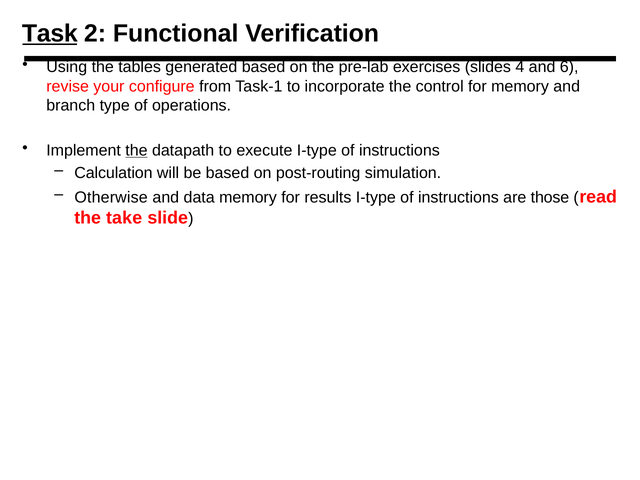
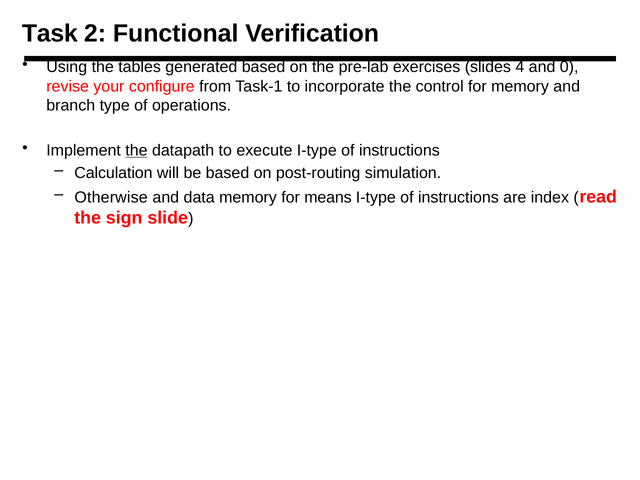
Task underline: present -> none (50, 34)
6: 6 -> 0 (569, 67)
results: results -> means (328, 197)
those: those -> index (550, 197)
take: take -> sign (124, 218)
